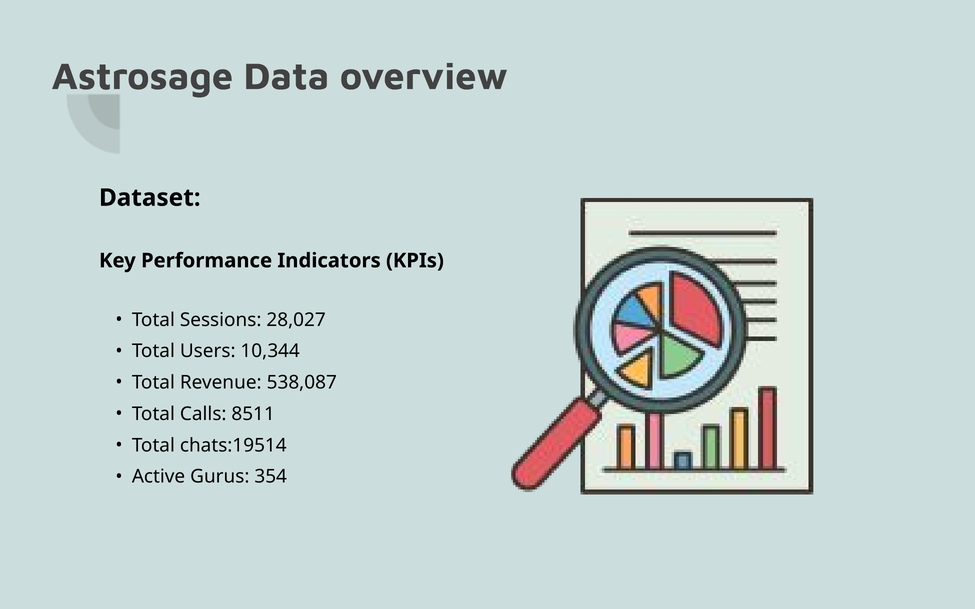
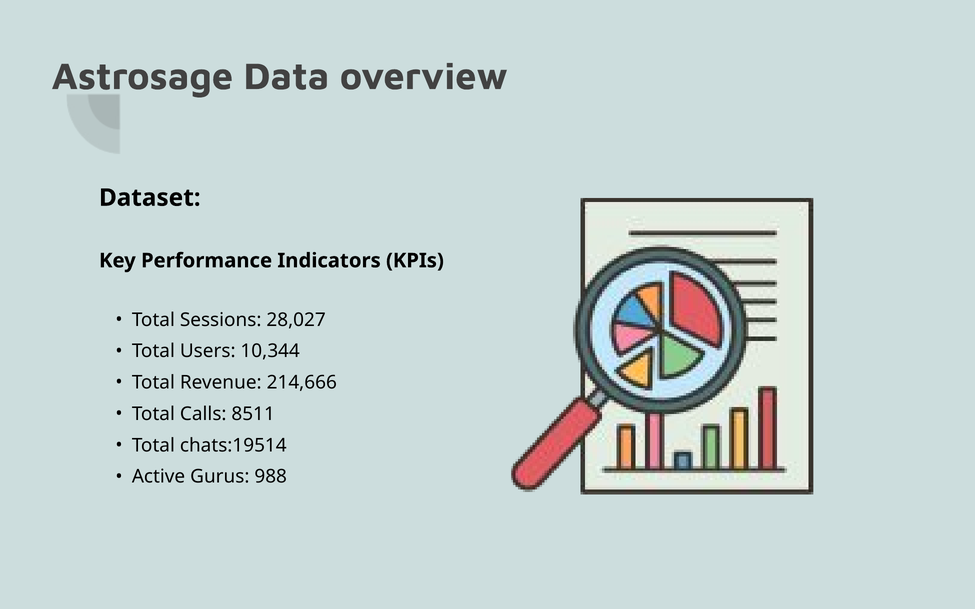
538,087: 538,087 -> 214,666 (302, 383)
354: 354 -> 988 (271, 477)
